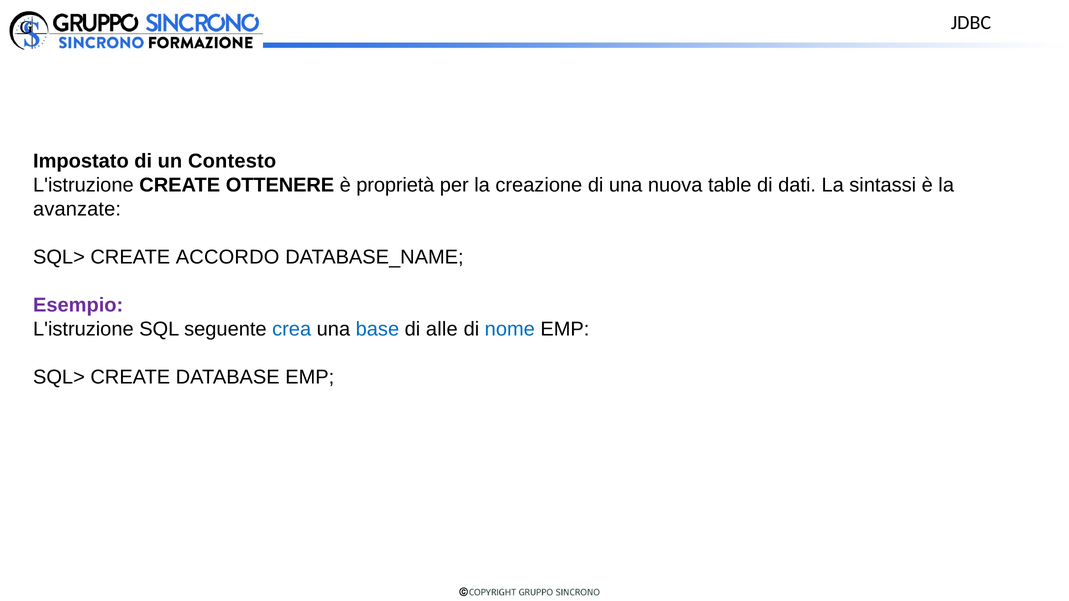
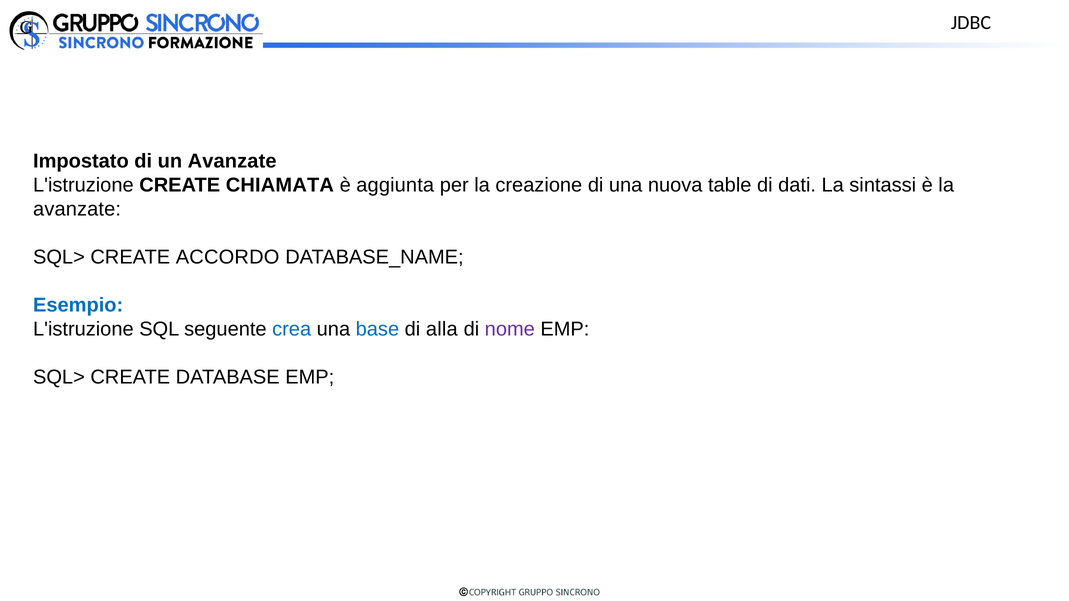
un Contesto: Contesto -> Avanzate (232, 161)
OTTENERE: OTTENERE -> CHIAMATA (280, 185)
proprietà: proprietà -> aggiunta (395, 185)
Esempio colour: purple -> blue (78, 305)
alle: alle -> alla (442, 329)
nome colour: blue -> purple (510, 329)
